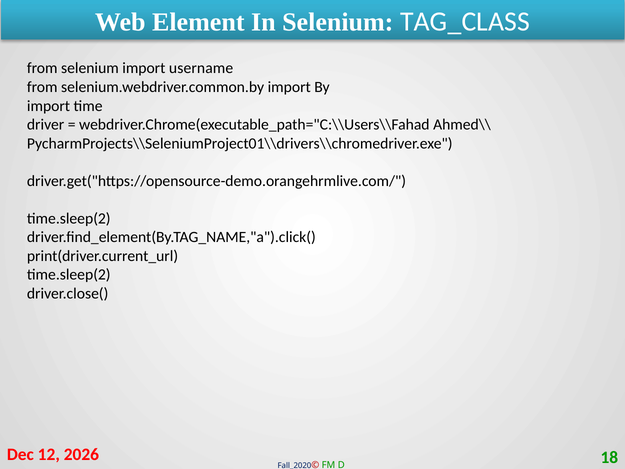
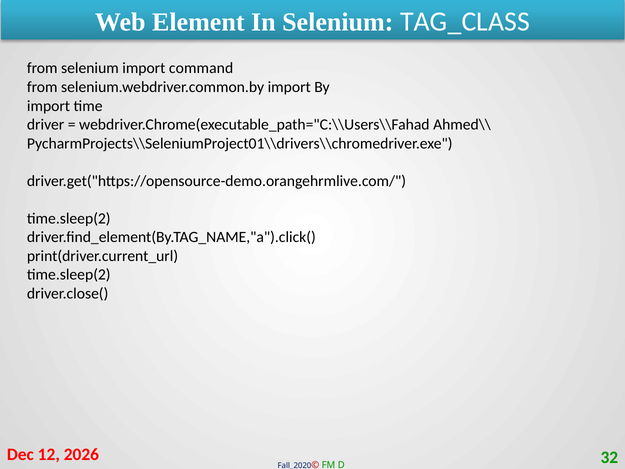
username: username -> command (201, 68)
18: 18 -> 32 (609, 457)
